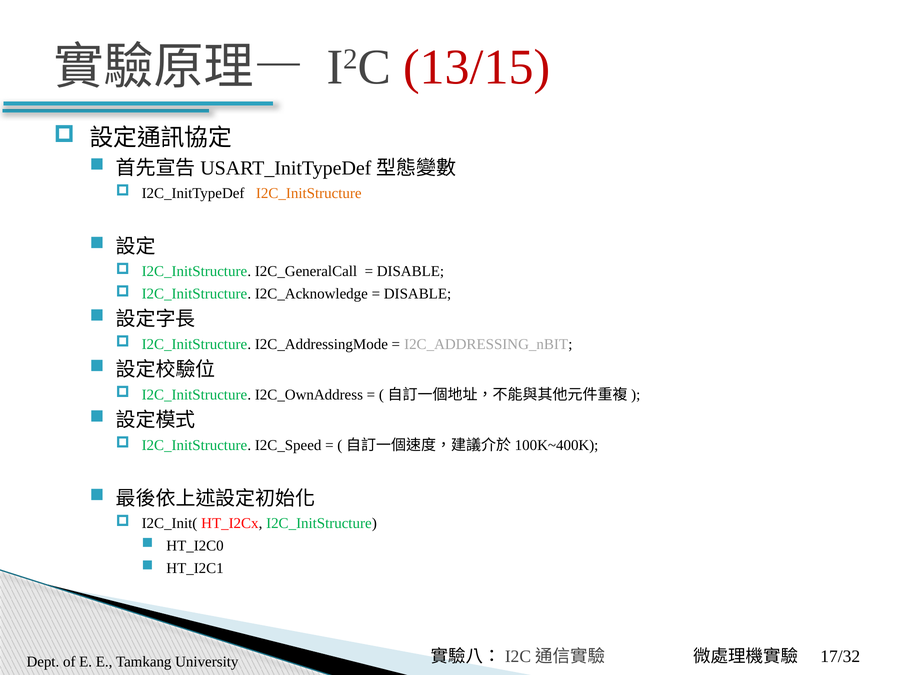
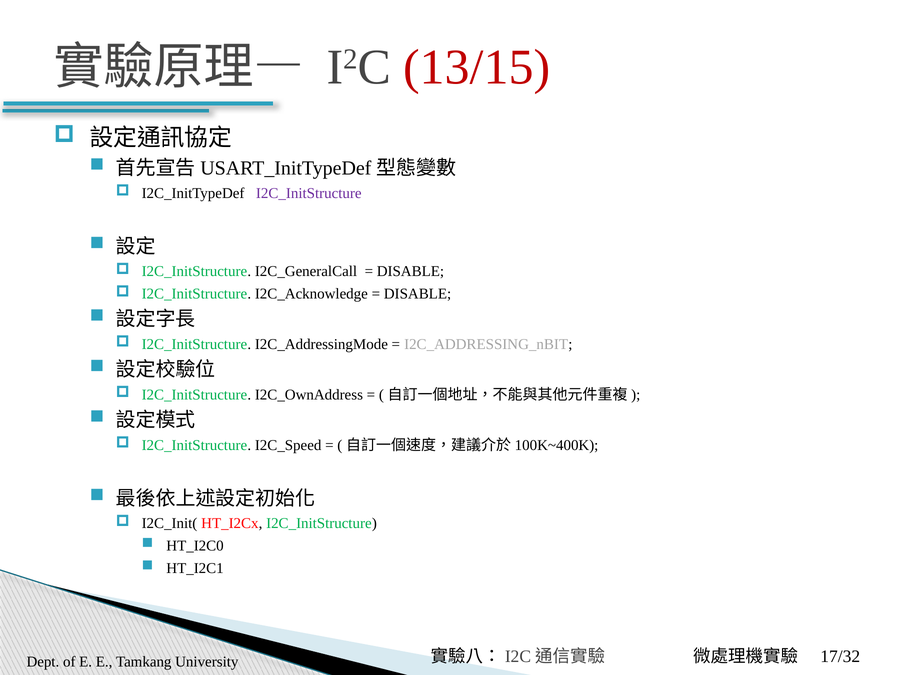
I2C_InitStructure colour: orange -> purple (309, 193)
